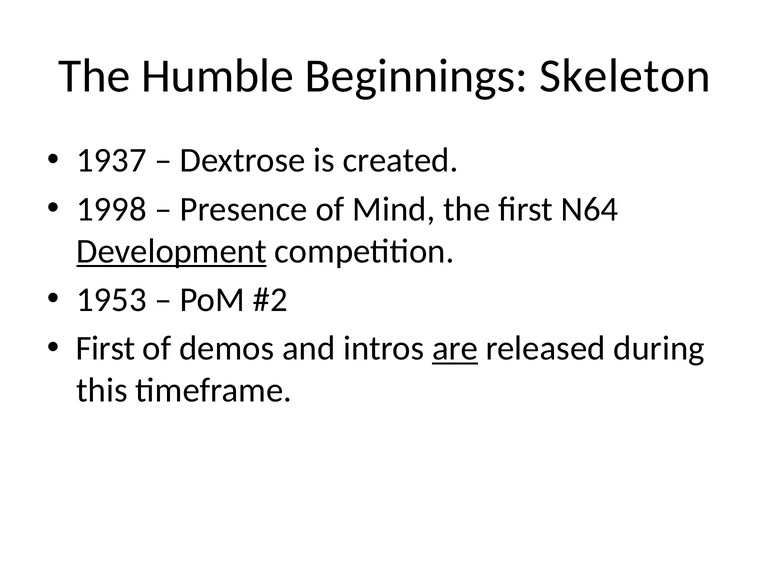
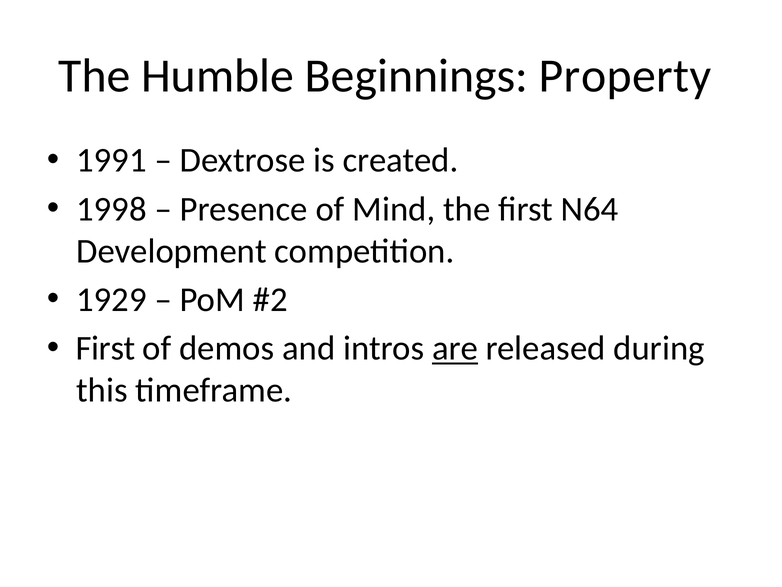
Skeleton: Skeleton -> Property (625, 76)
1937: 1937 -> 1991 (111, 160)
Development underline: present -> none (171, 251)
1953: 1953 -> 1929 (111, 300)
